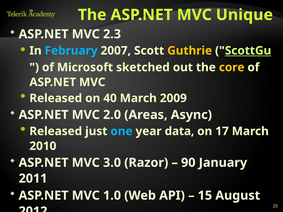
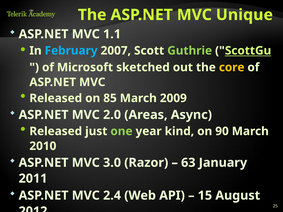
2.3: 2.3 -> 1.1 (112, 34)
Guthrie colour: yellow -> light green (190, 51)
40: 40 -> 85 (110, 98)
one colour: light blue -> light green (121, 131)
data: data -> kind (179, 131)
on 17: 17 -> 90 (222, 131)
90: 90 -> 63 (188, 163)
MVC 1.0: 1.0 -> 2.4 (112, 196)
